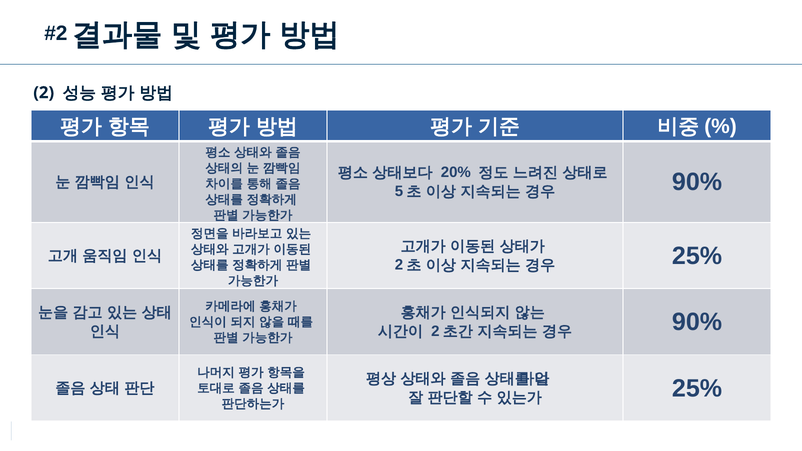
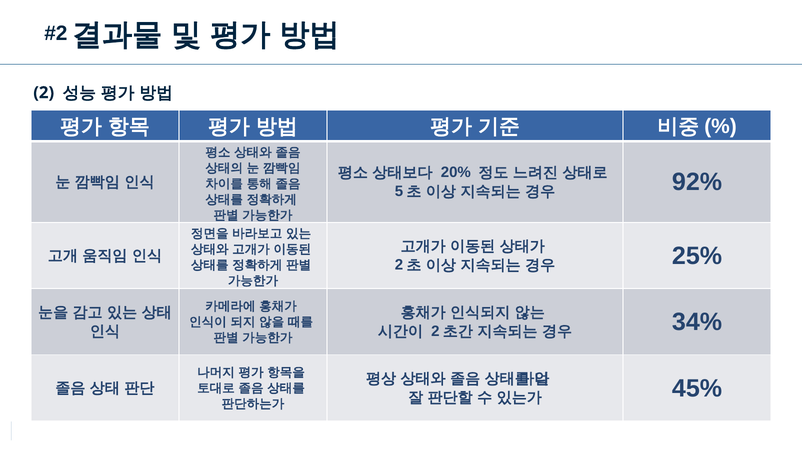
90%: 90% -> 92% (697, 182)
90%: 90% -> 34% (697, 322)
25%: 25% -> 45% (697, 388)
